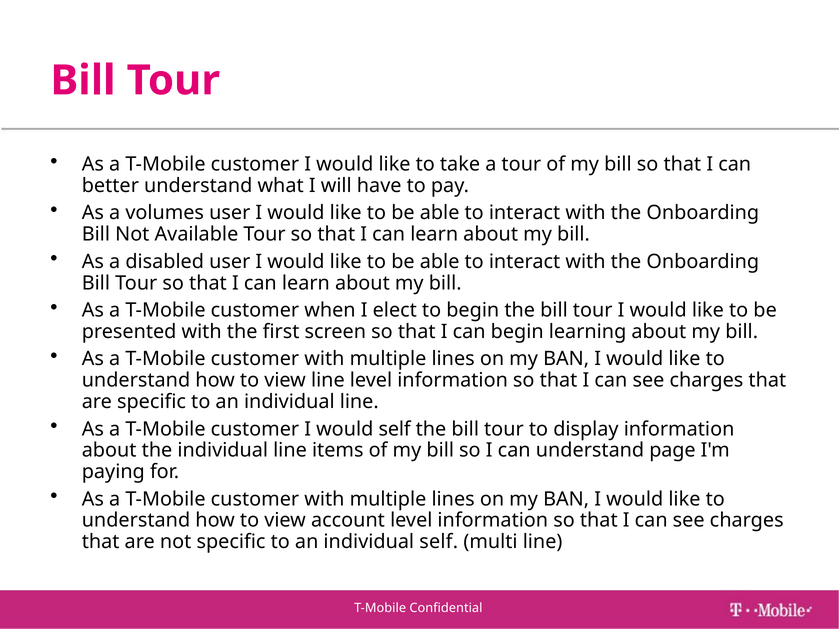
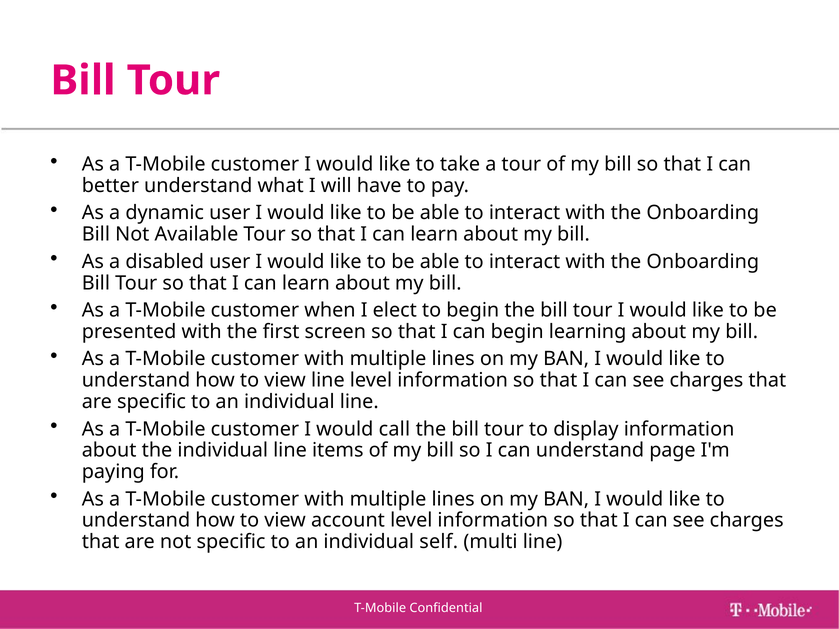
volumes: volumes -> dynamic (165, 213)
would self: self -> call (394, 429)
